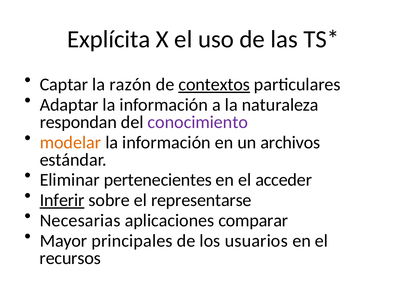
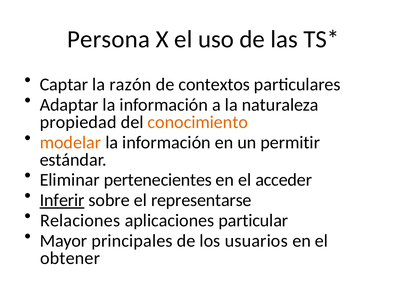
Explícita: Explícita -> Persona (109, 39)
contextos underline: present -> none (214, 85)
respondan: respondan -> propiedad (78, 122)
conocimiento colour: purple -> orange (198, 122)
archivos: archivos -> permitir (290, 143)
Necesarias: Necesarias -> Relaciones (80, 221)
comparar: comparar -> particular (253, 221)
recursos: recursos -> obtener (70, 258)
